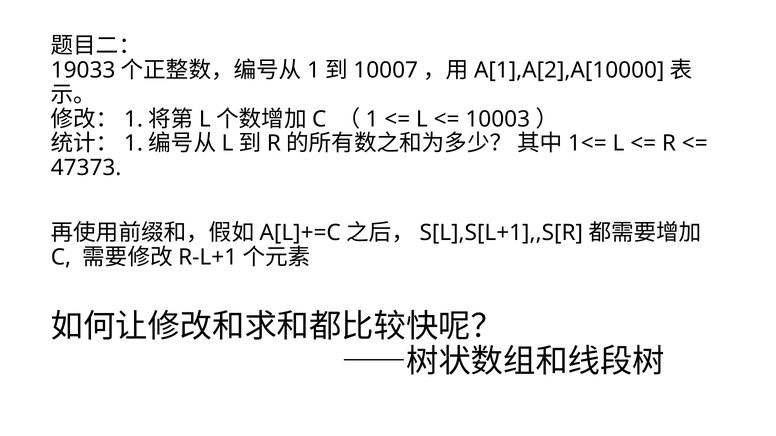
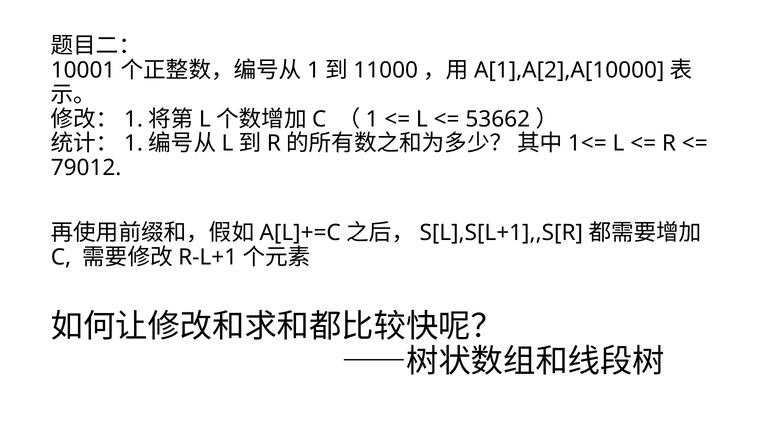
19033: 19033 -> 10001 (83, 70)
10007: 10007 -> 11000 (386, 70)
10003: 10003 -> 53662 (498, 119)
47373: 47373 -> 79012 (86, 168)
